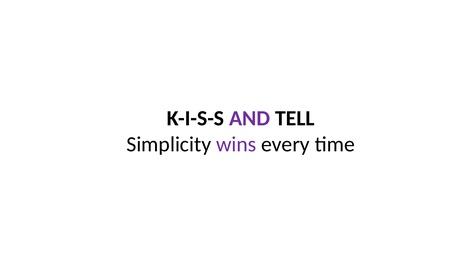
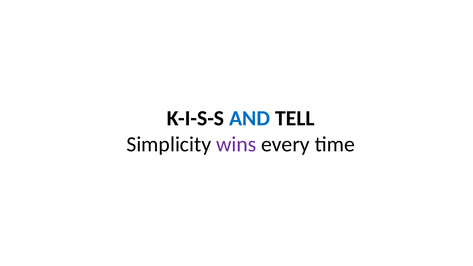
AND colour: purple -> blue (250, 118)
